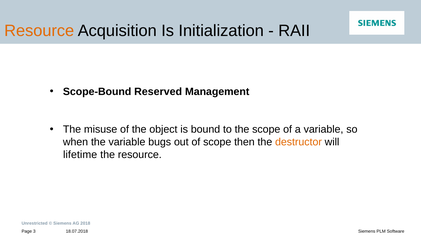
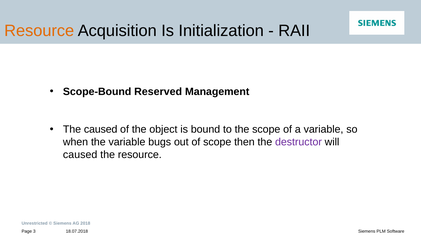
The misuse: misuse -> caused (101, 129)
destructor colour: orange -> purple (298, 142)
lifetime: lifetime -> caused (80, 155)
